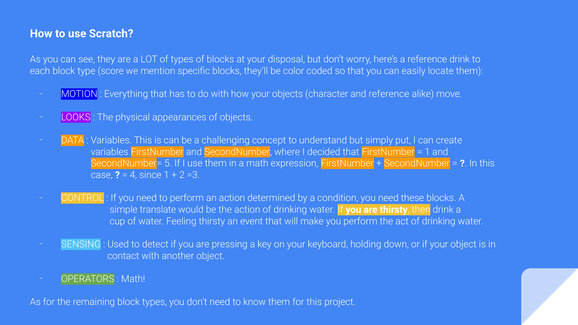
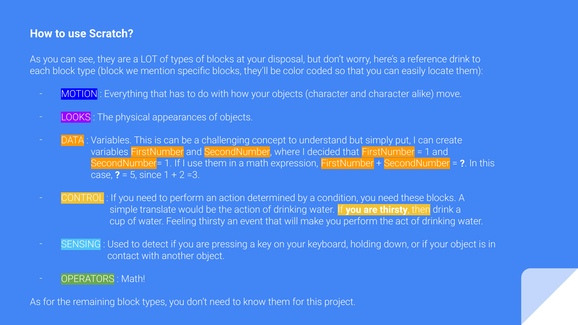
type score: score -> block (111, 71)
and reference: reference -> character (389, 94)
SecondNumber= 5: 5 -> 1 (168, 164)
4: 4 -> 5 (133, 175)
